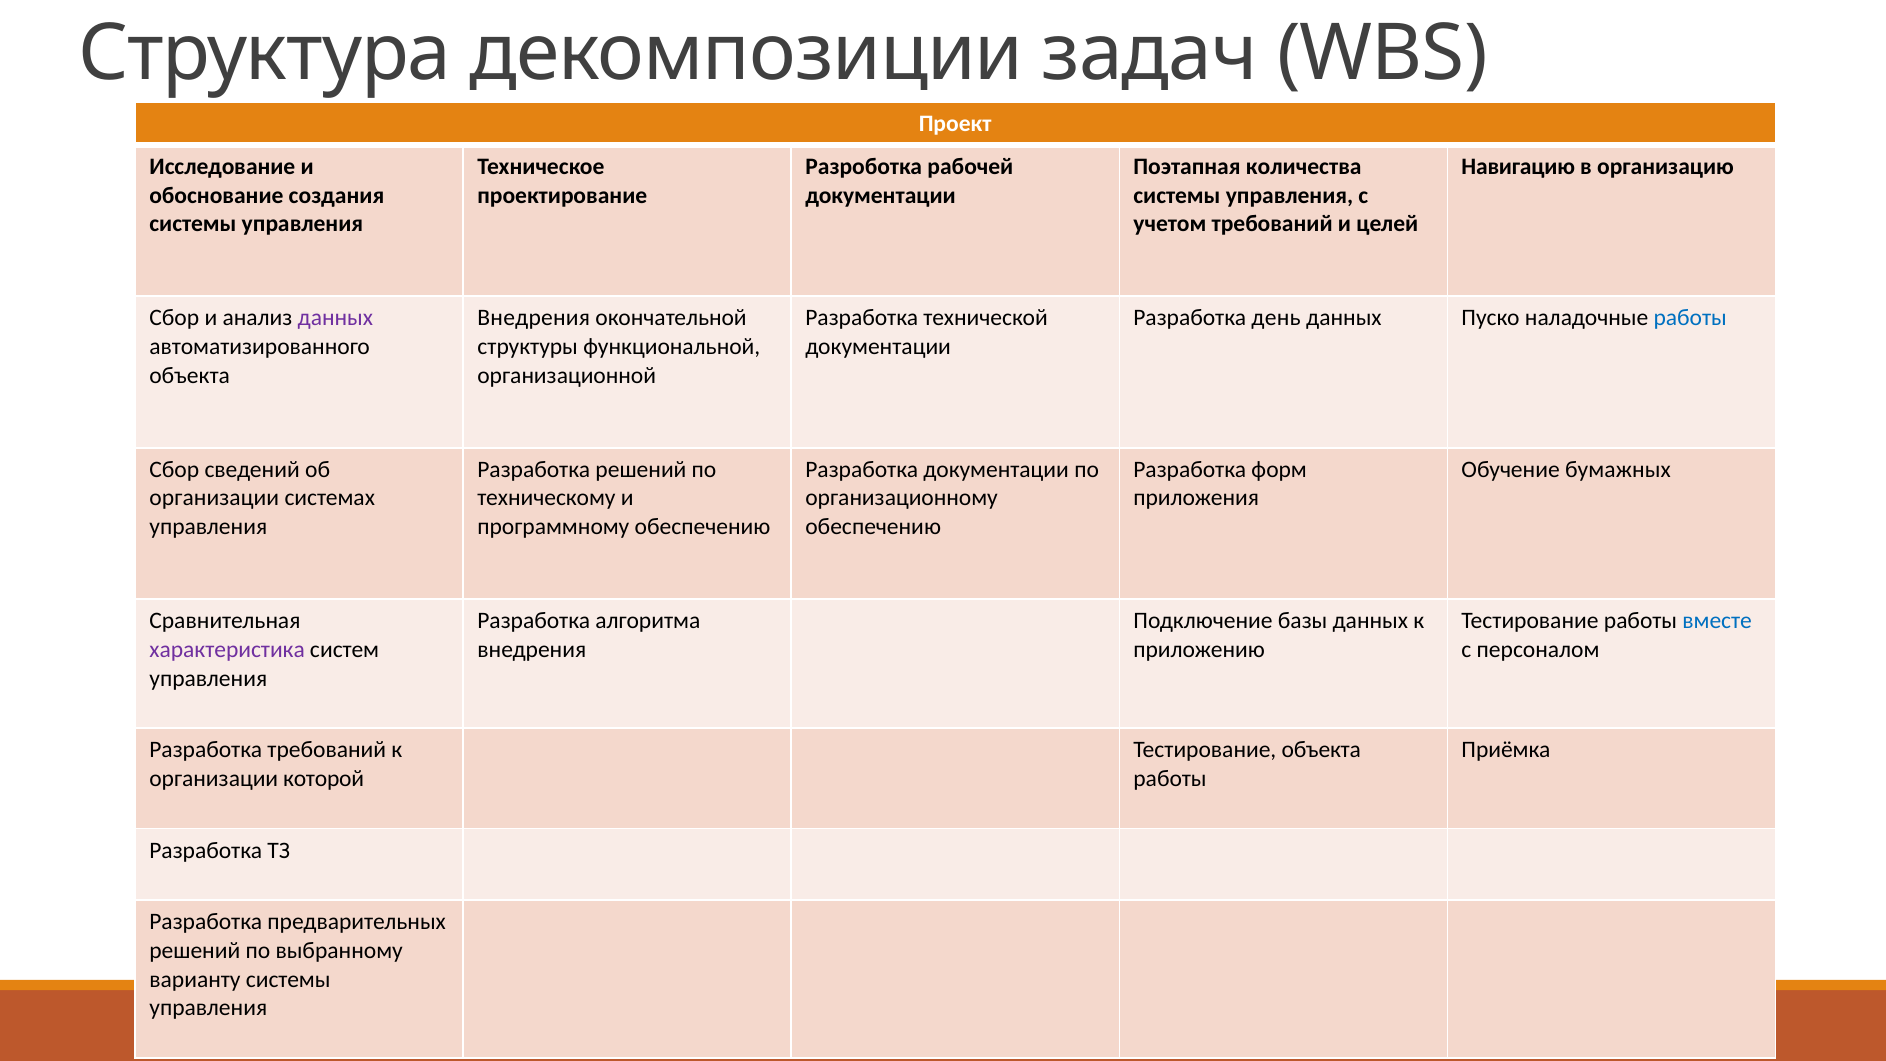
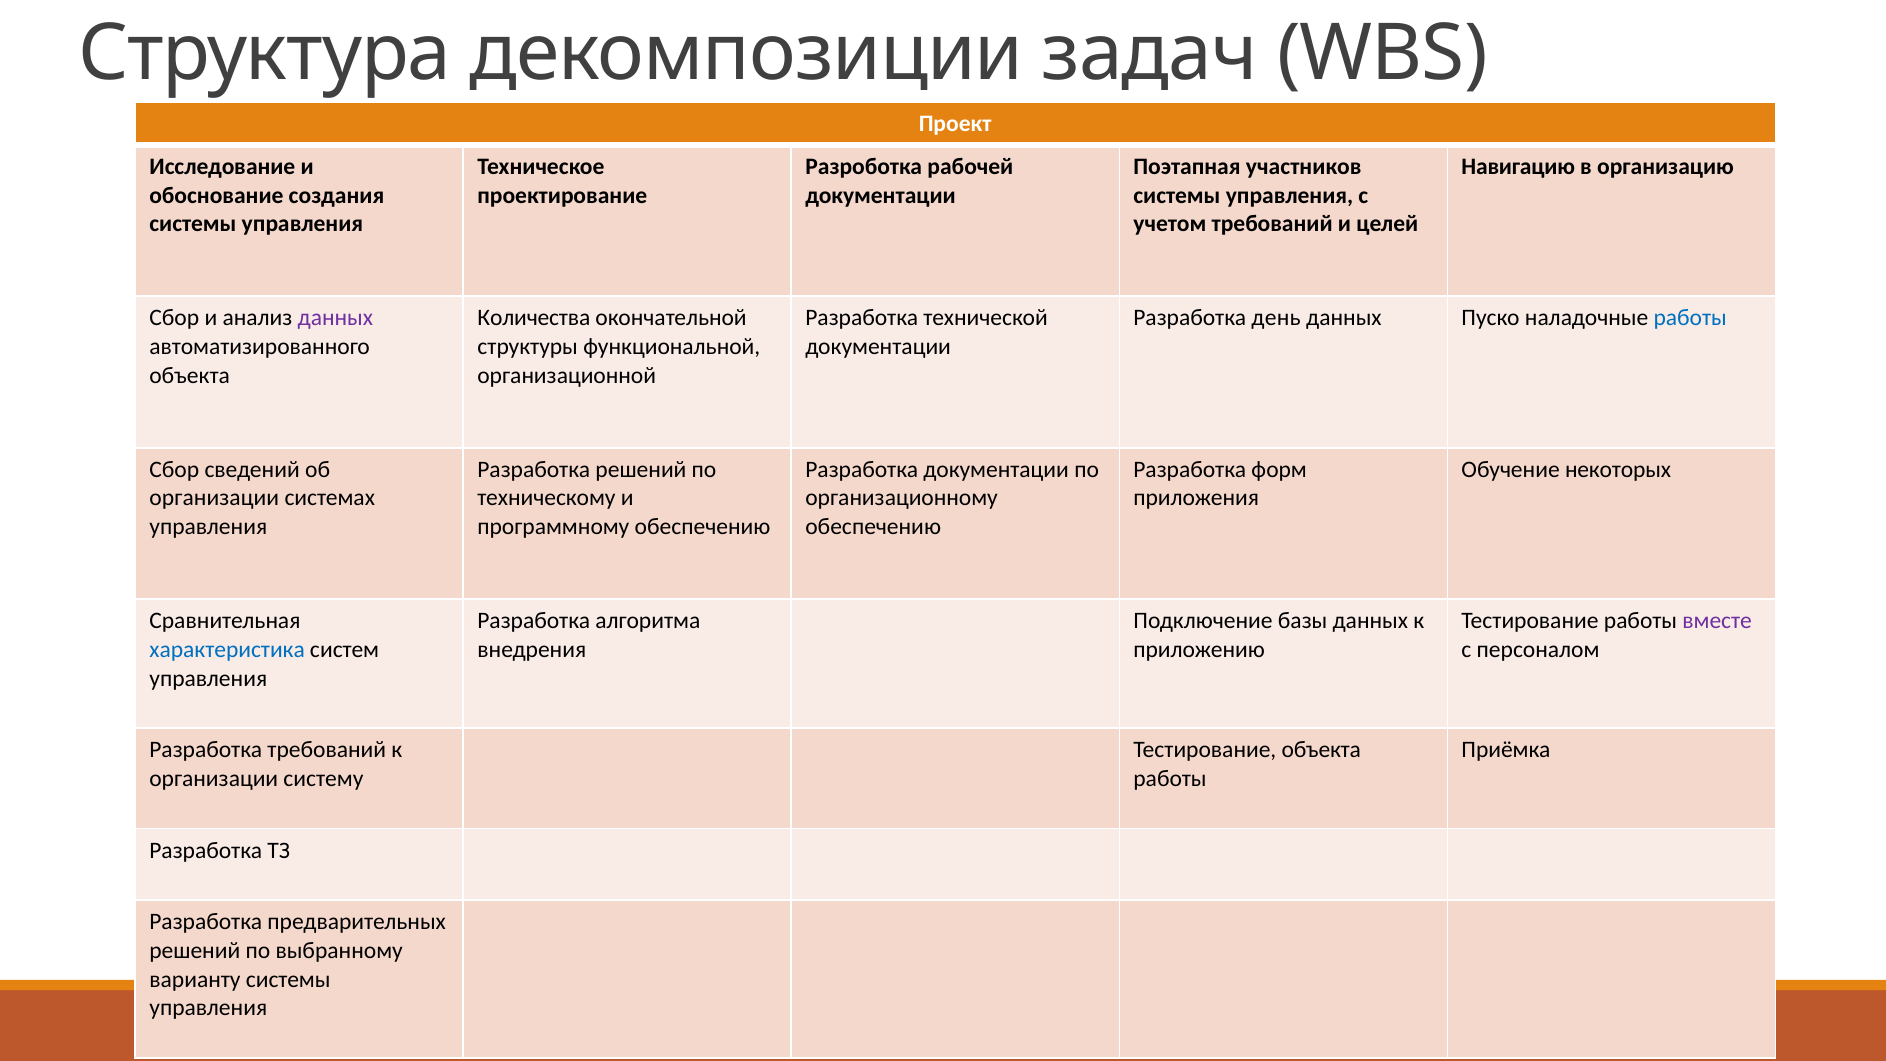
количества: количества -> участников (1304, 167)
Внедрения: Внедрения -> Количества (534, 318)
бумажных: бумажных -> некоторых (1618, 469)
вместе colour: blue -> purple (1717, 621)
характеристика colour: purple -> blue (227, 649)
которой: которой -> систему (323, 779)
